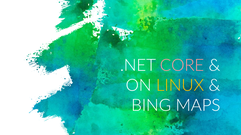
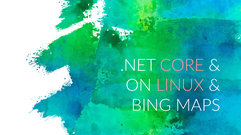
LINUX colour: yellow -> pink (180, 86)
